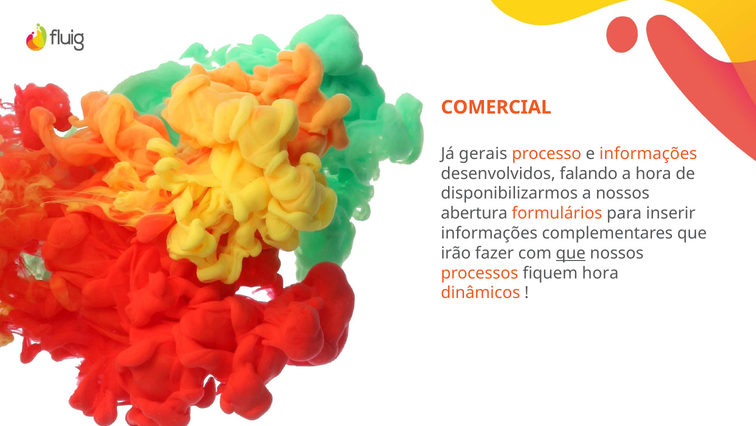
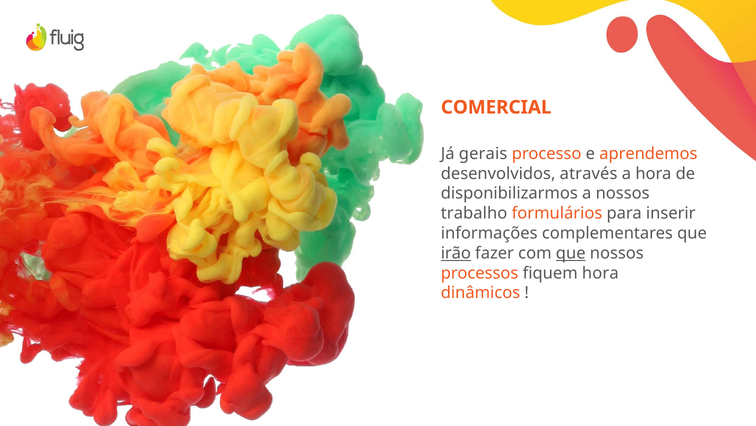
e informações: informações -> aprendemos (648, 153)
falando: falando -> através (589, 173)
abertura: abertura -> trabalho (474, 213)
irão underline: none -> present (456, 253)
